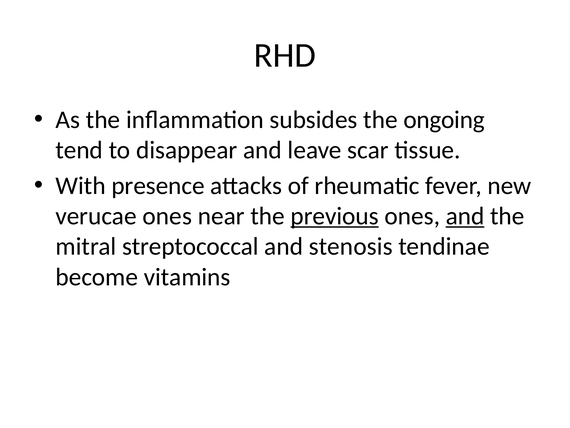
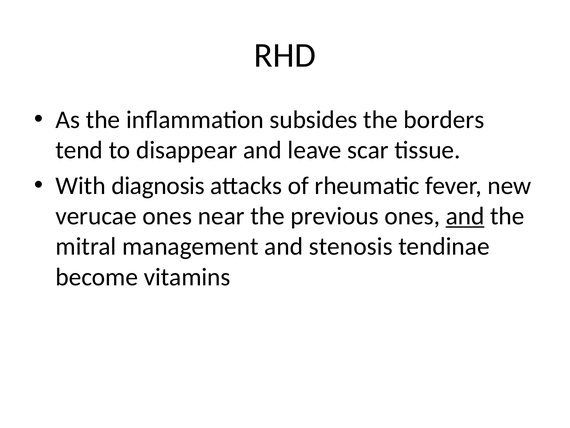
ongoing: ongoing -> borders (444, 120)
presence: presence -> diagnosis (158, 185)
previous underline: present -> none (335, 216)
streptococcal: streptococcal -> management (190, 246)
